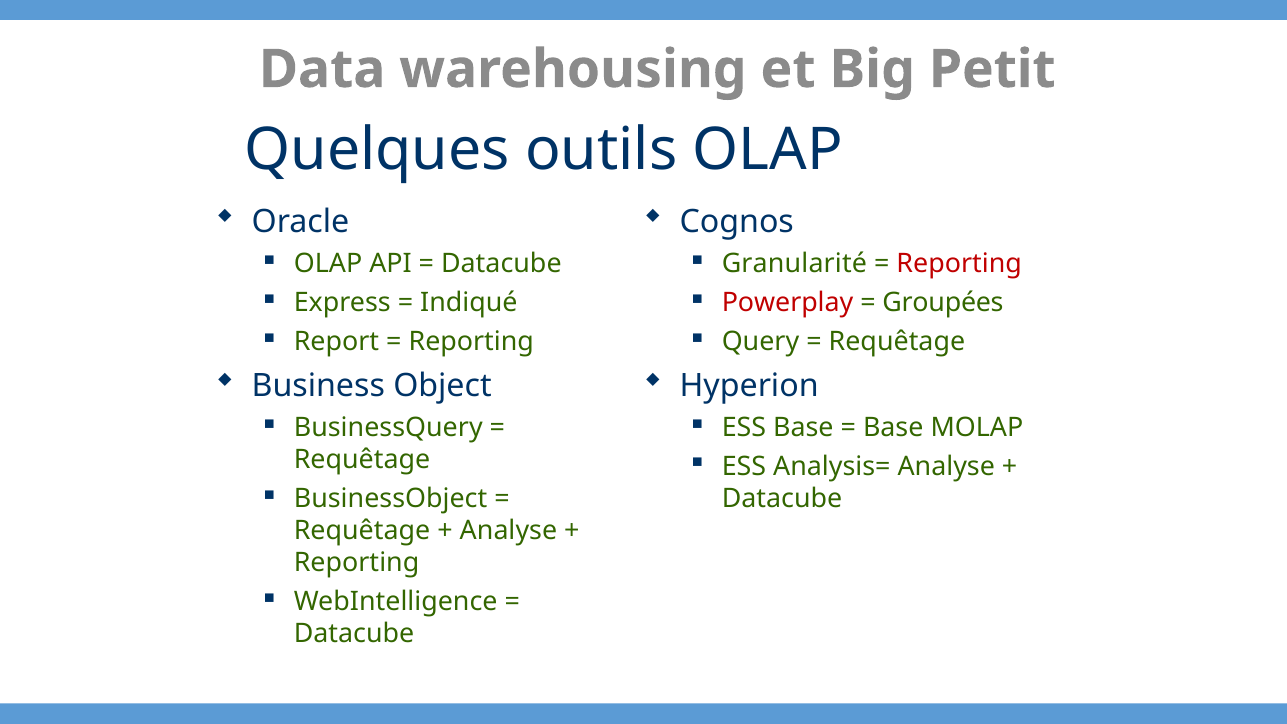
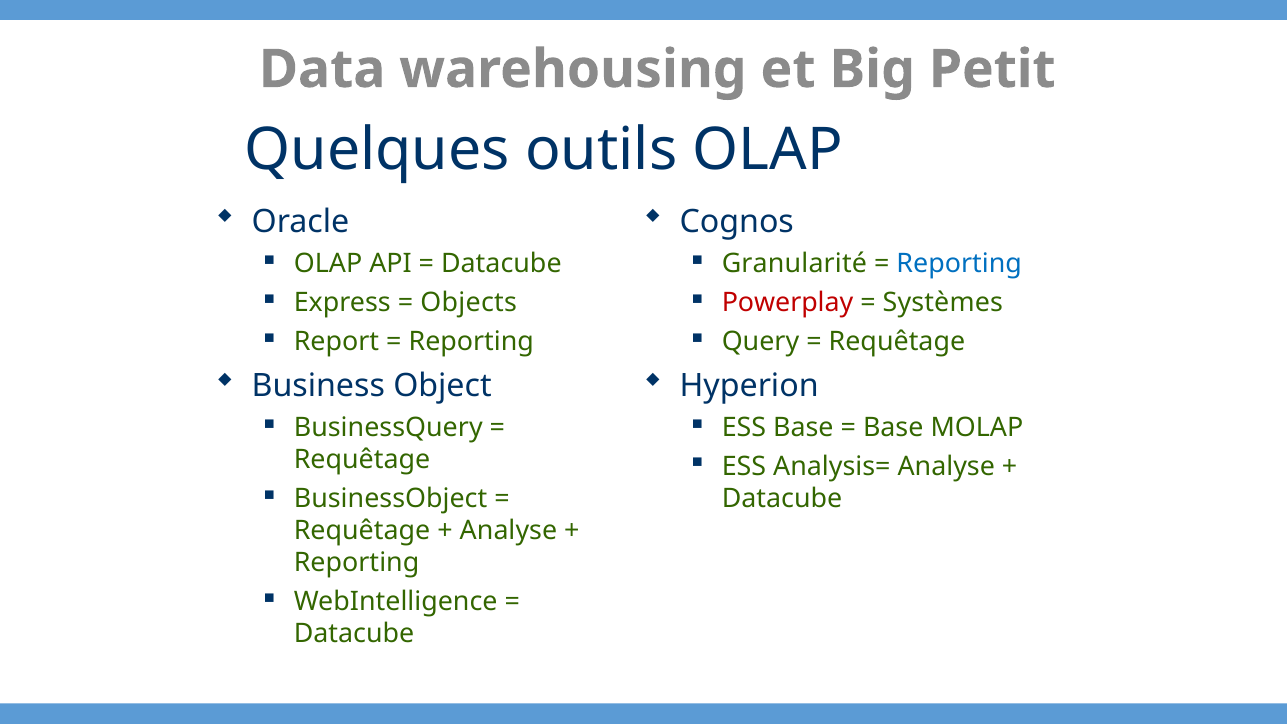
Reporting colour: red -> blue (959, 264)
Indiqué: Indiqué -> Objects (469, 303)
Groupées: Groupées -> Systèmes (943, 303)
